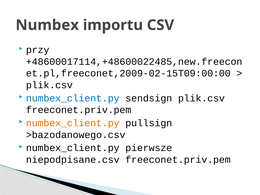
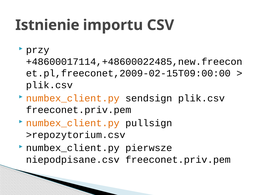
Numbex: Numbex -> Istnienie (47, 25)
numbex_client.py colour: blue -> orange (73, 98)
>bazodanowego.csv: >bazodanowego.csv -> >repozytorium.csv (76, 135)
